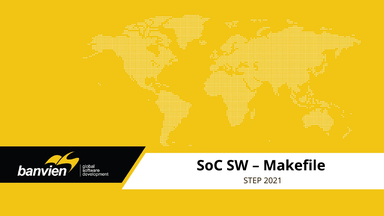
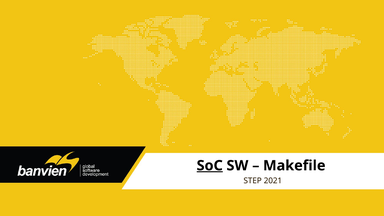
SoC underline: none -> present (210, 166)
